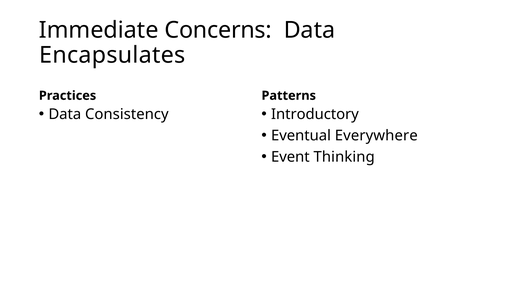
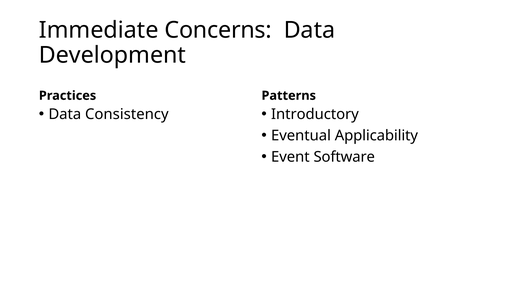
Encapsulates: Encapsulates -> Development (112, 55)
Everywhere: Everywhere -> Applicability (376, 136)
Thinking: Thinking -> Software (344, 157)
